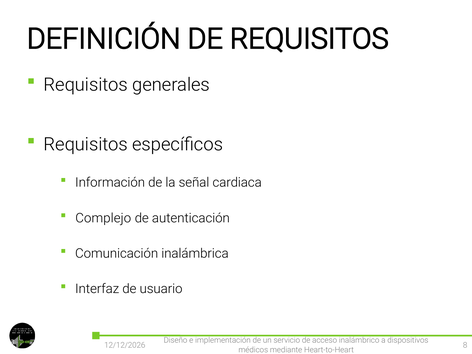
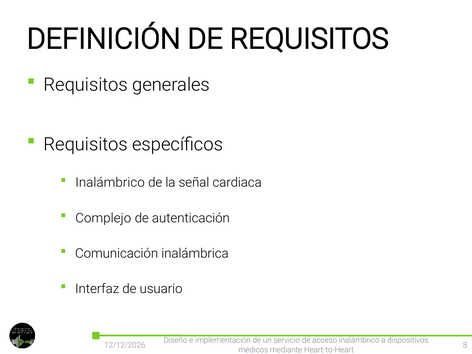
Información: Información -> Inalámbrico (110, 183)
